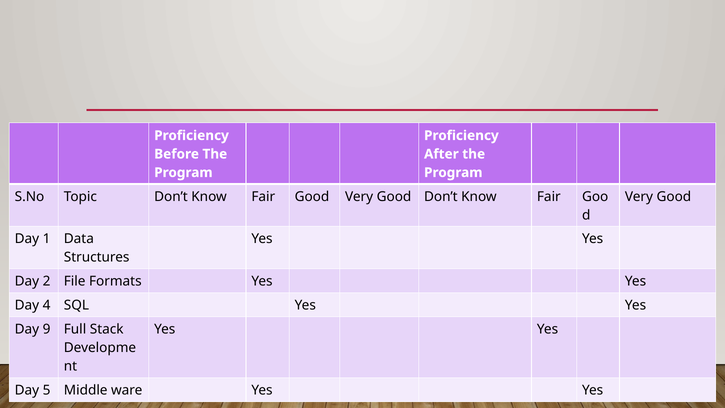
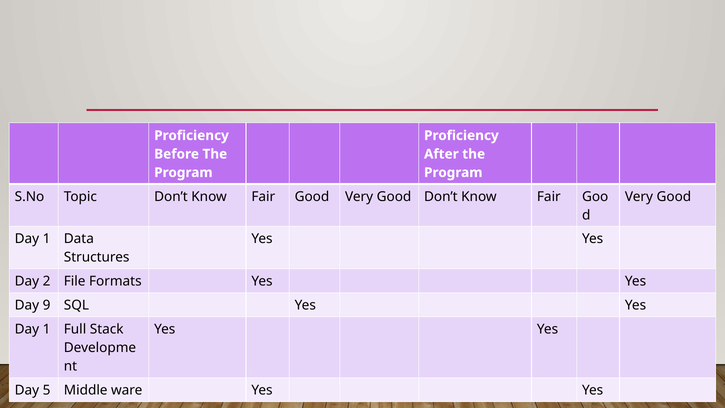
4: 4 -> 9 (47, 305)
9: 9 -> 1 (47, 329)
